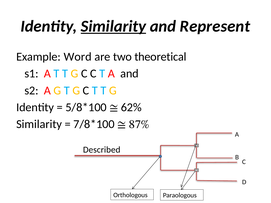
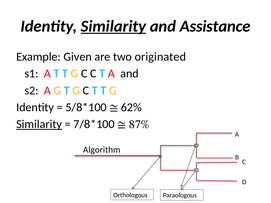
Represent: Represent -> Assistance (215, 26)
Word: Word -> Given (78, 57)
theoretical: theoretical -> originated (160, 57)
Similarity underline: none -> present (39, 124)
Described: Described -> Algorithm (102, 150)
